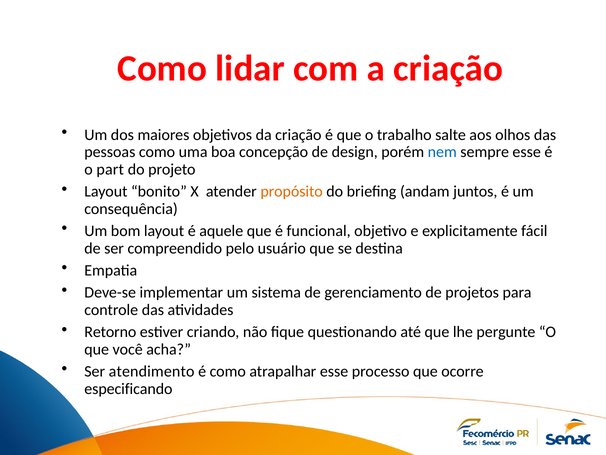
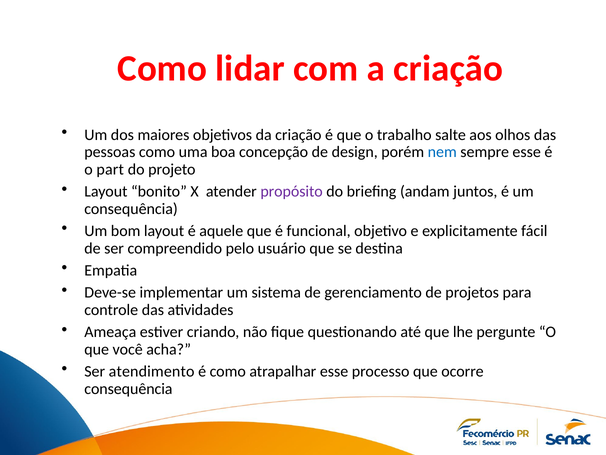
propósito colour: orange -> purple (292, 191)
Retorno: Retorno -> Ameaça (110, 332)
especificando: especificando -> consequência (128, 388)
